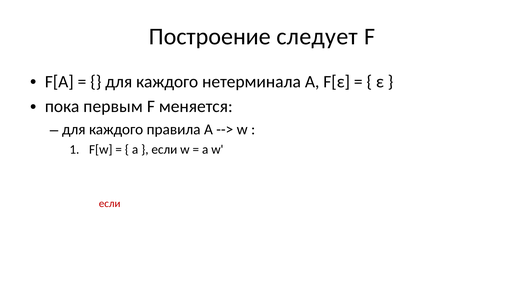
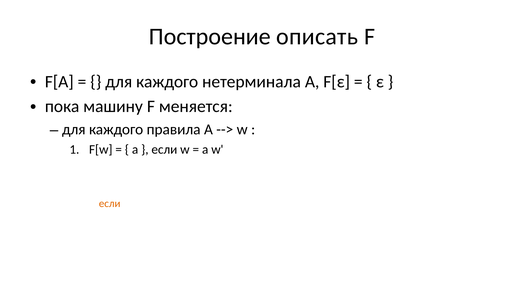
следует: следует -> описать (317, 37)
первым: первым -> машину (113, 106)
если colour: red -> orange (110, 203)
